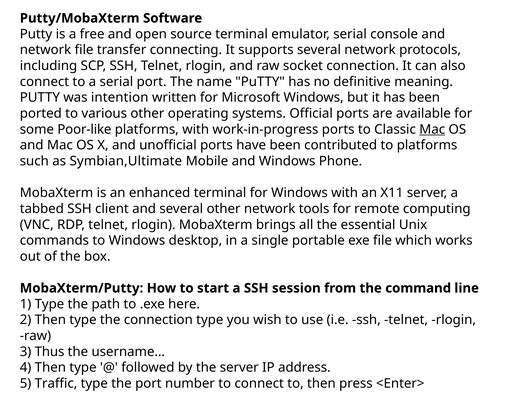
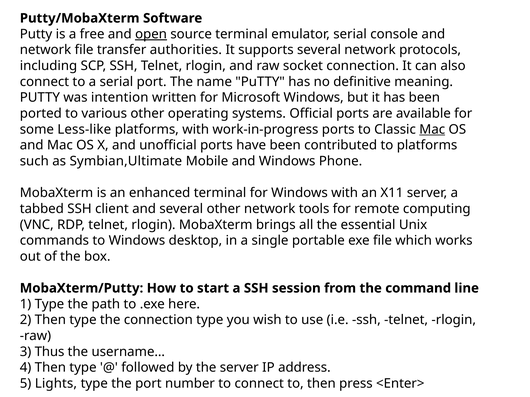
open underline: none -> present (151, 34)
connecting: connecting -> authorities (186, 50)
Poor-like: Poor-like -> Less-like (84, 130)
Traffic: Traffic -> Lights (56, 384)
